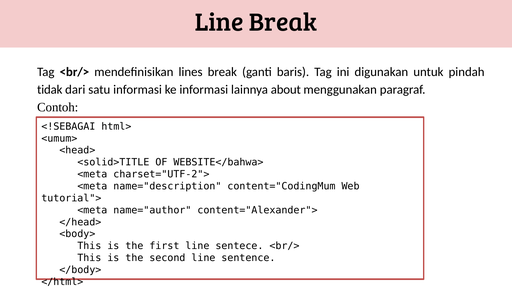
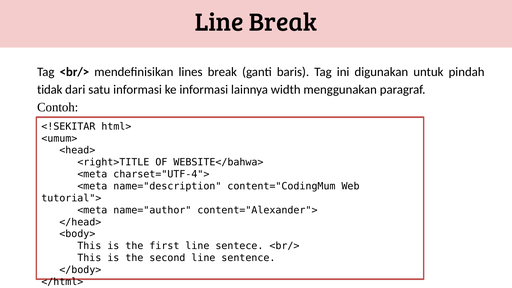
about: about -> width (286, 90)
<!SEBAGAI: <!SEBAGAI -> <!SEKITAR (68, 126)
<solid>TITLE: <solid>TITLE -> <right>TITLE (113, 162)
charset="UTF-2">: charset="UTF-2"> -> charset="UTF-4"> (161, 174)
